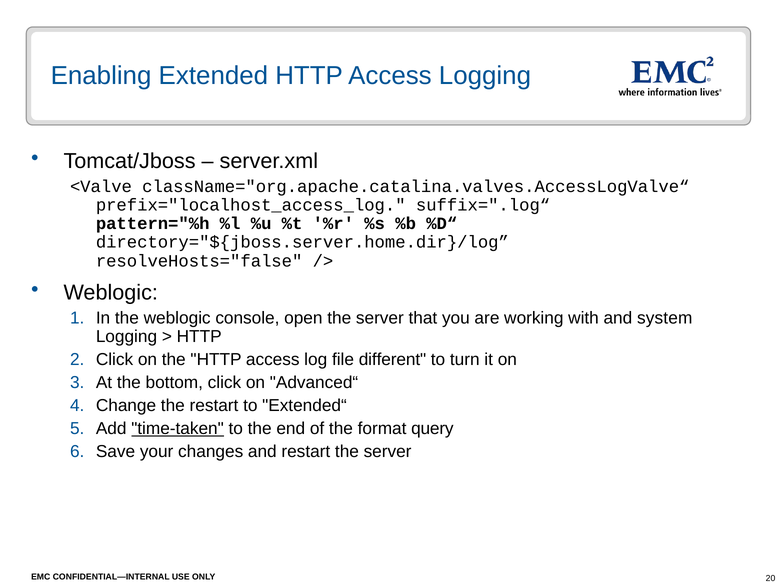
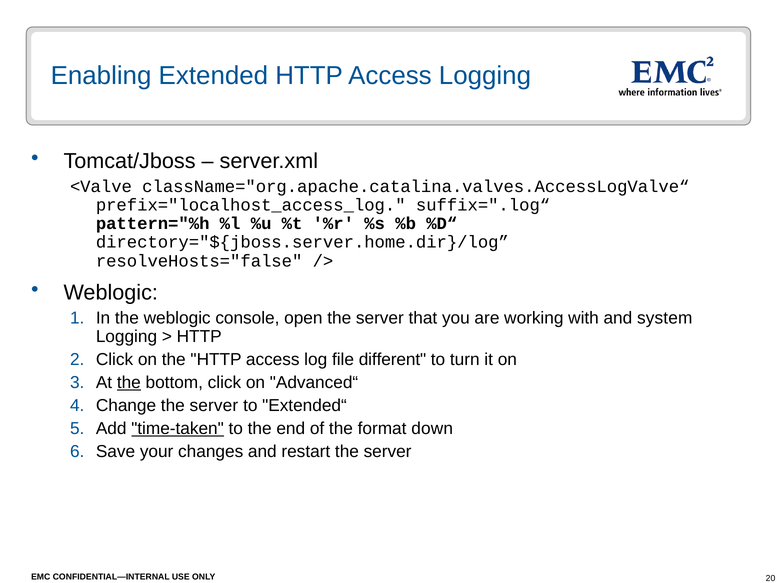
the underline: none -> present (129, 382)
Change the restart: restart -> server (214, 405)
query: query -> down (432, 428)
